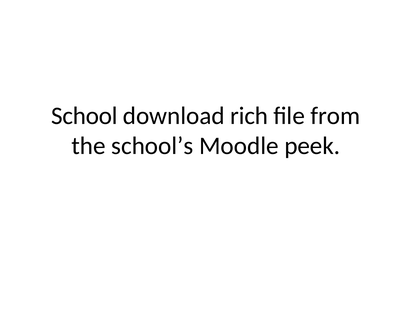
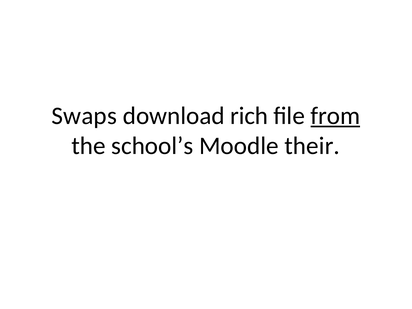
School: School -> Swaps (84, 116)
from underline: none -> present (335, 116)
peek: peek -> their (312, 146)
